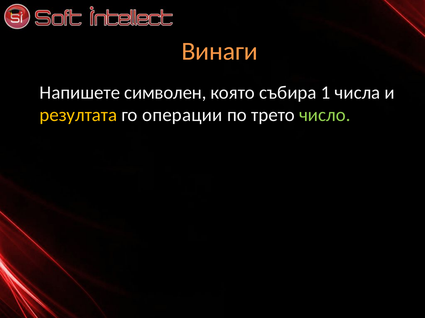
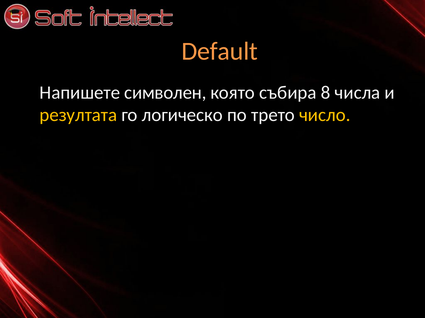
Винаги: Винаги -> Default (220, 51)
1: 1 -> 8 (326, 93)
операции: операции -> логическо (182, 115)
число colour: light green -> yellow (325, 115)
